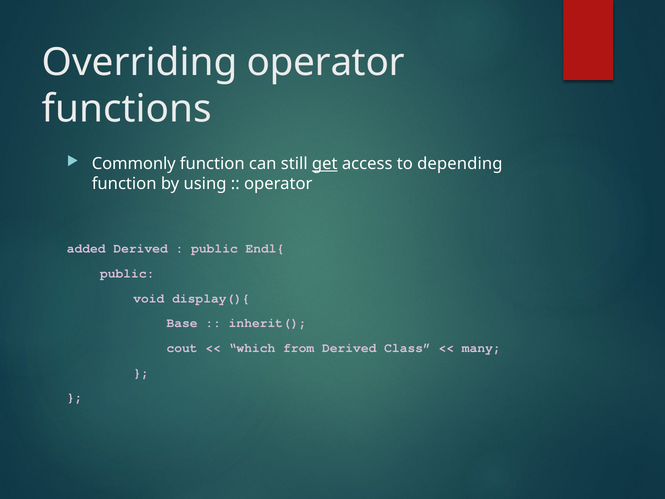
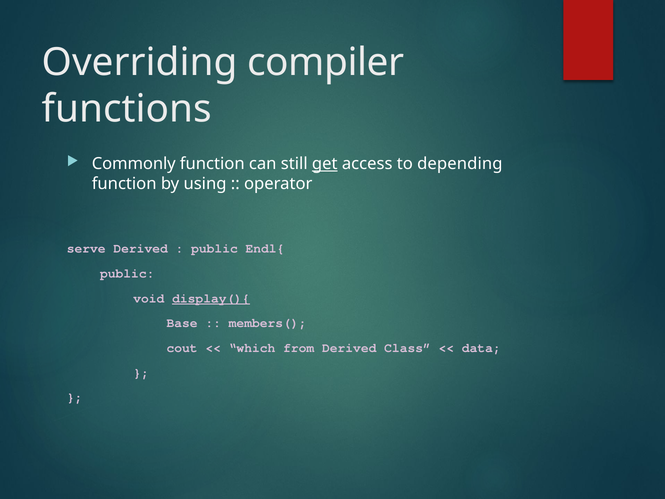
Overriding operator: operator -> compiler (326, 62)
added: added -> serve (86, 249)
display(){ underline: none -> present (211, 298)
inherit(: inherit( -> members( (268, 323)
many: many -> data (481, 348)
